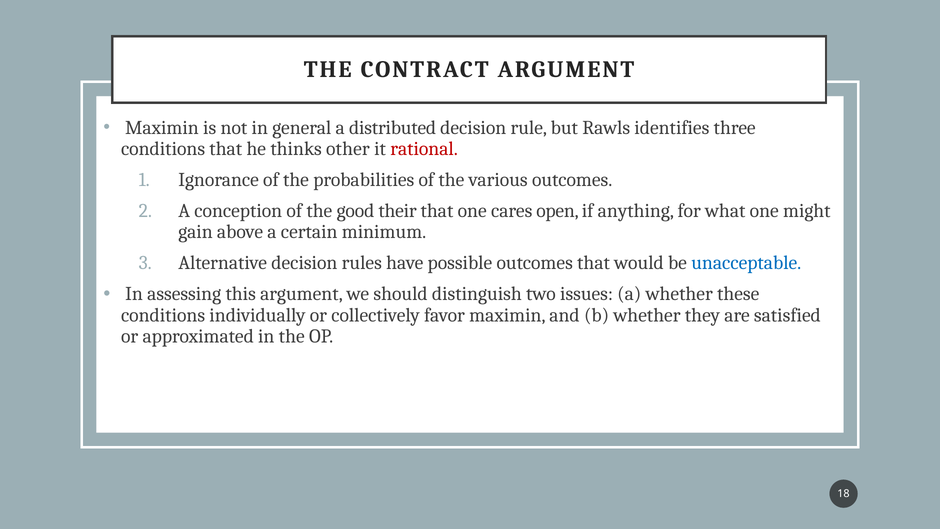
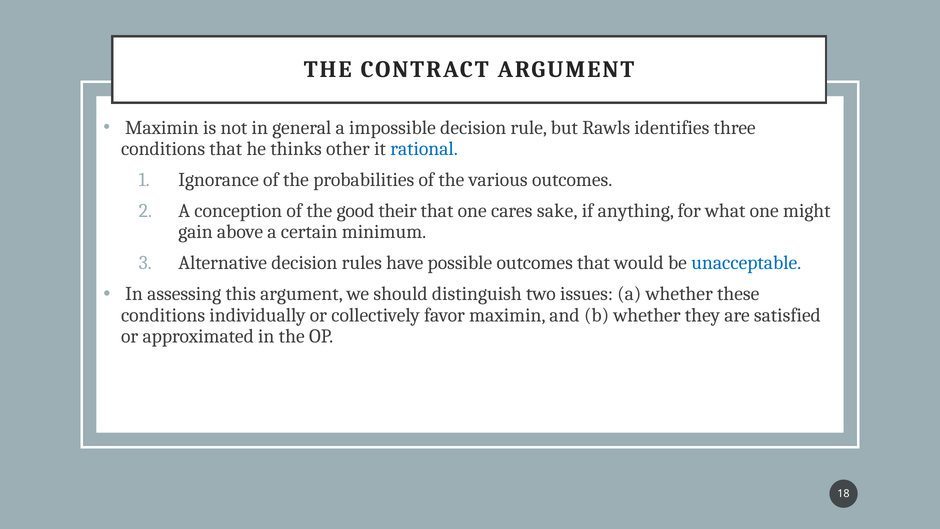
distributed: distributed -> impossible (392, 128)
rational colour: red -> blue (424, 149)
open: open -> sake (557, 211)
